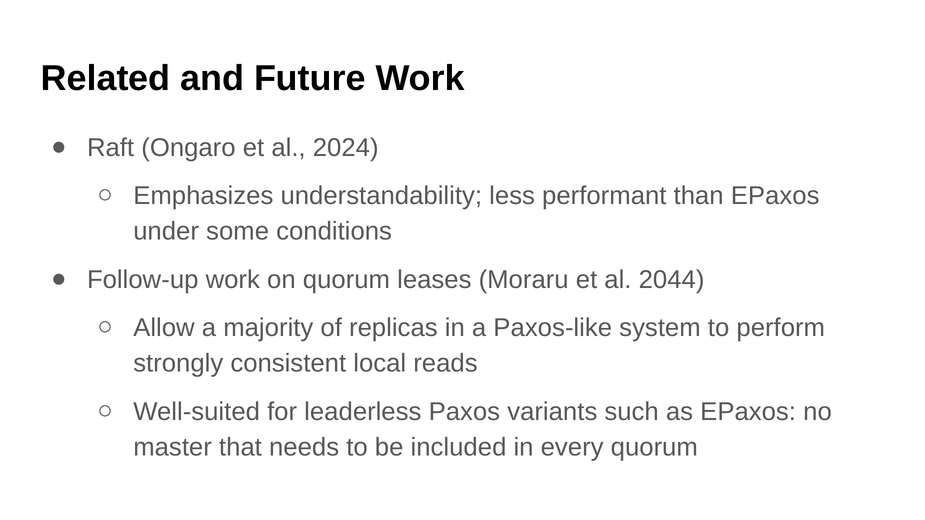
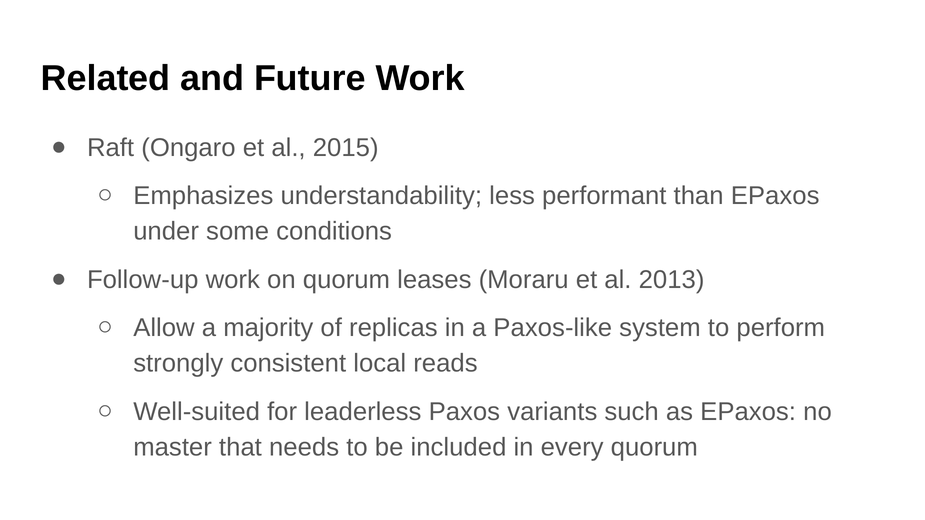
2024: 2024 -> 2015 (346, 148)
2044: 2044 -> 2013 (672, 280)
